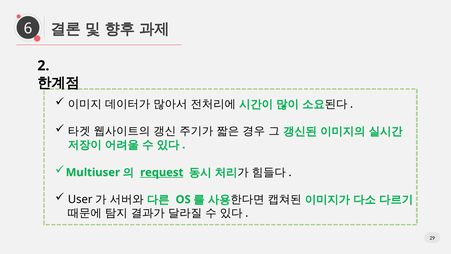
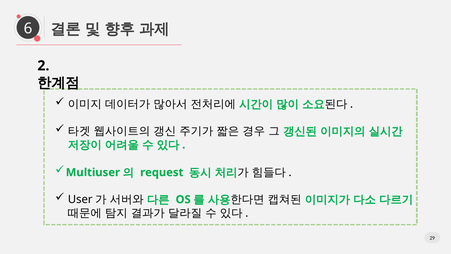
request underline: present -> none (162, 172)
